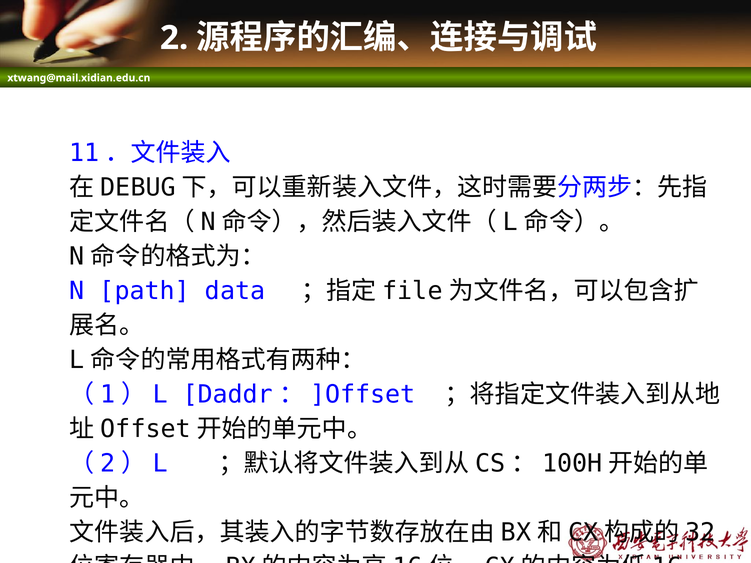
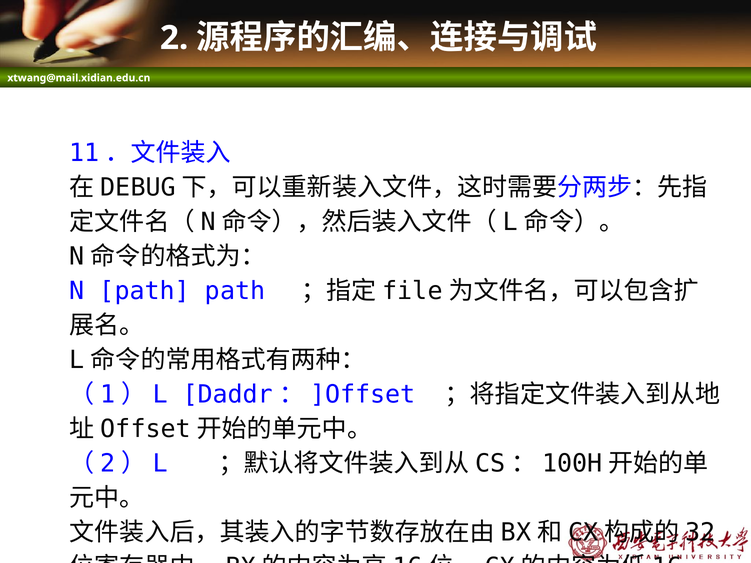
path data: data -> path (235, 291)
